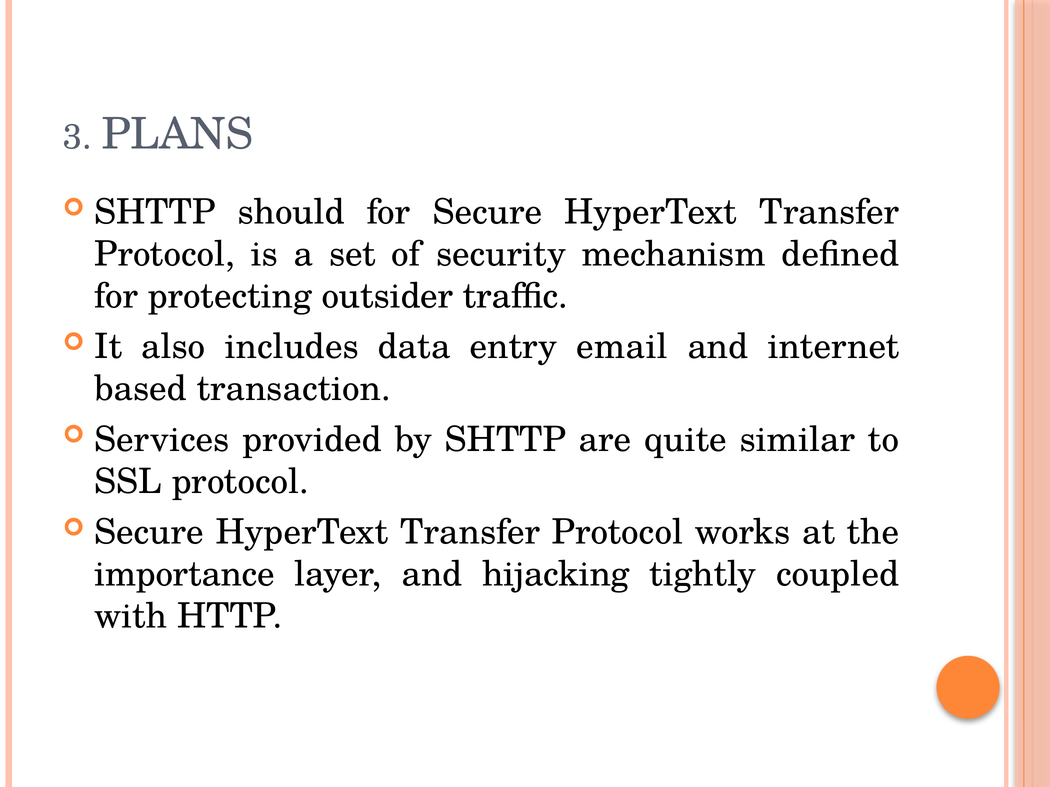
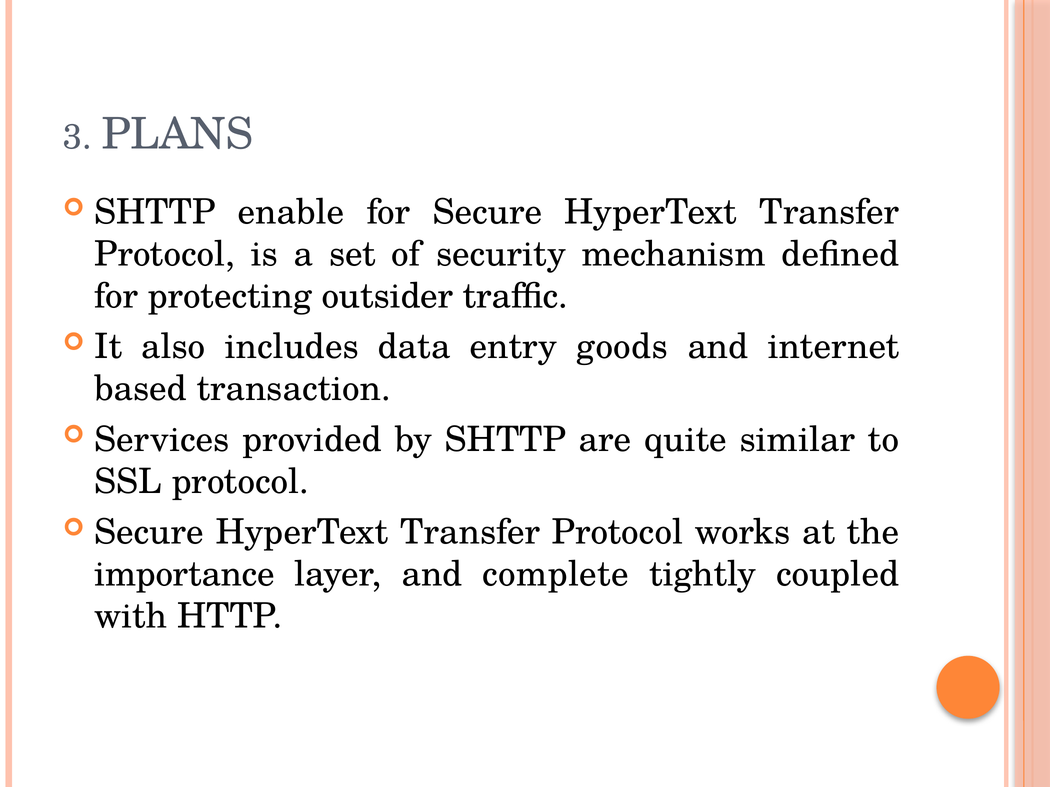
should: should -> enable (291, 212)
email: email -> goods (622, 347)
hijacking: hijacking -> complete (556, 575)
